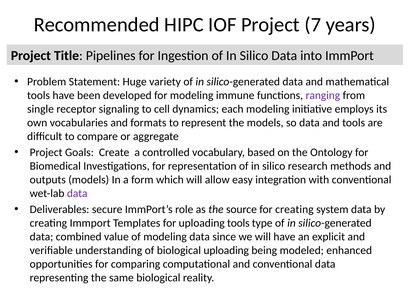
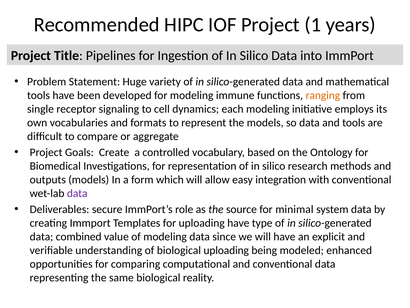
7: 7 -> 1 (313, 25)
ranging colour: purple -> orange (323, 95)
for creating: creating -> minimal (294, 209)
uploading tools: tools -> have (238, 223)
